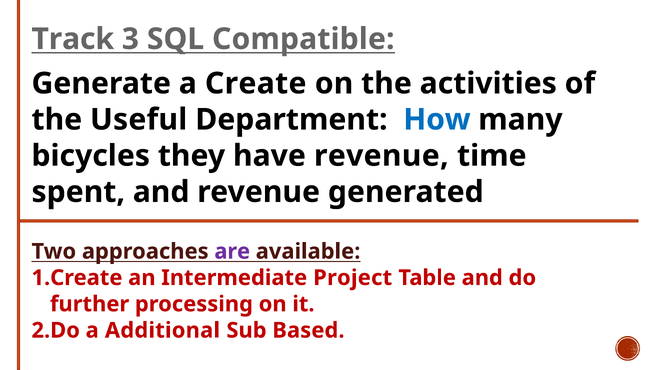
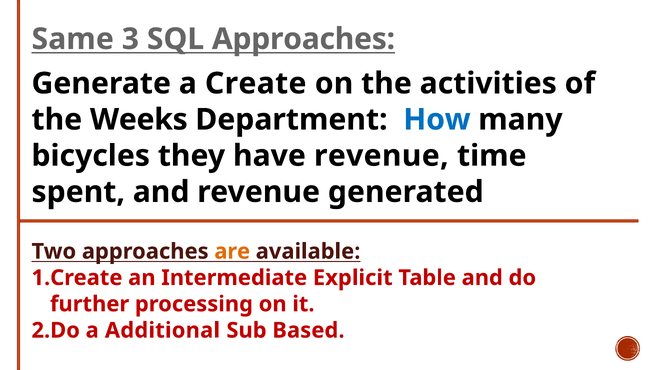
Track: Track -> Same (73, 39)
SQL Compatible: Compatible -> Approaches (303, 39)
Useful: Useful -> Weeks (139, 120)
are colour: purple -> orange (232, 252)
Project: Project -> Explicit (353, 278)
